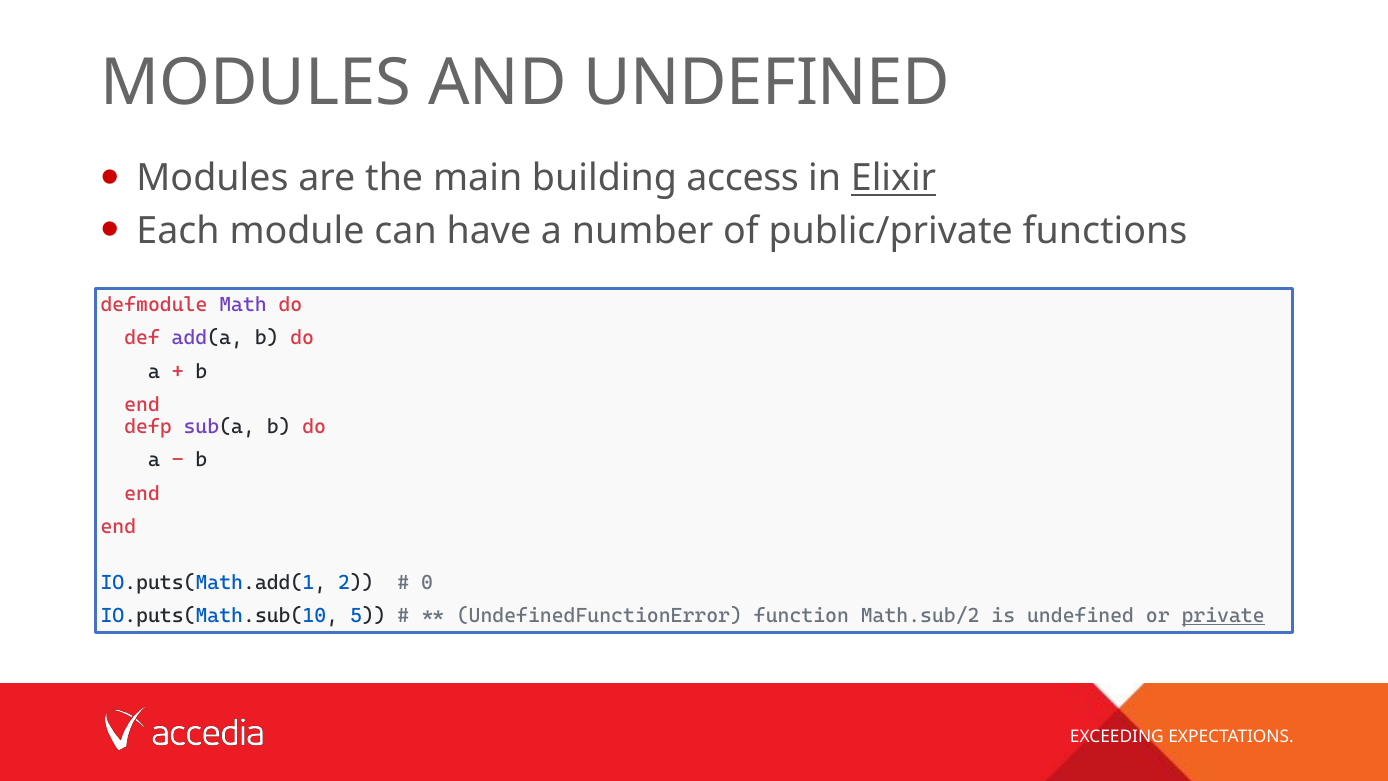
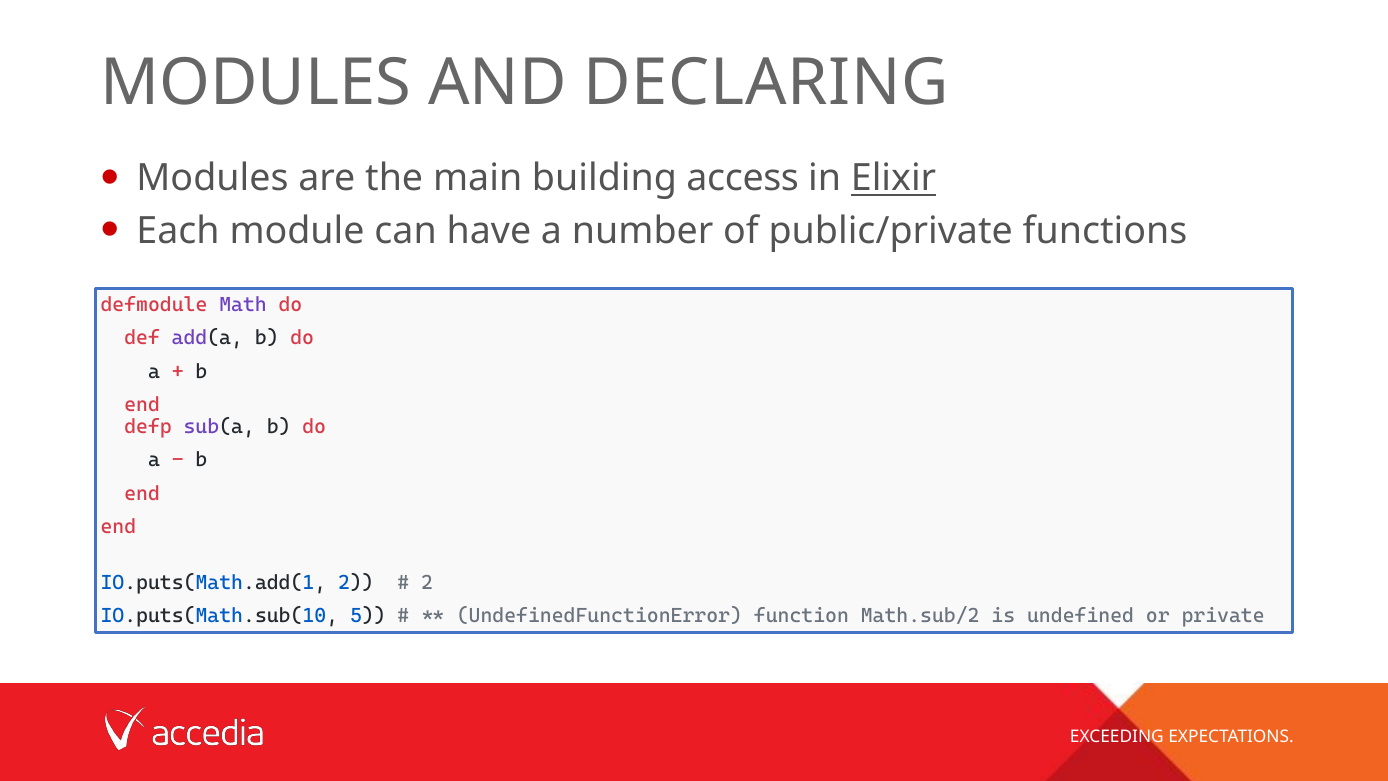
AND UNDEFINED: UNDEFINED -> DECLARING (766, 83)
0: 0 -> 2 (427, 582)
private underline: present -> none (1223, 616)
